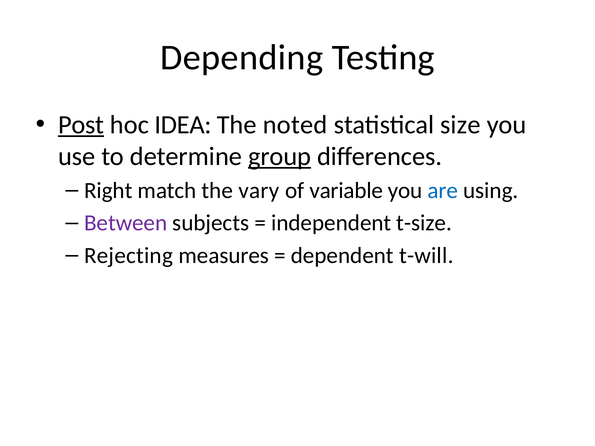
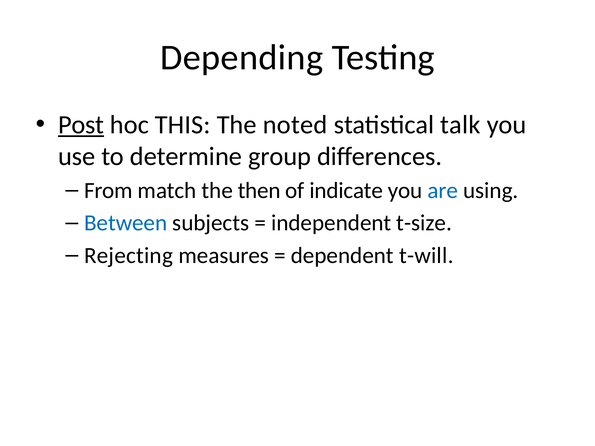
IDEA: IDEA -> THIS (183, 125)
size: size -> talk (460, 125)
group underline: present -> none (280, 157)
Right: Right -> From (108, 191)
vary: vary -> then (259, 191)
variable: variable -> indicate (346, 191)
Between colour: purple -> blue (126, 223)
